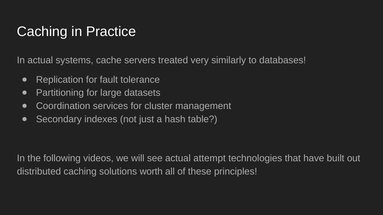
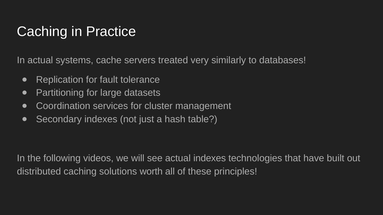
actual attempt: attempt -> indexes (210, 159)
